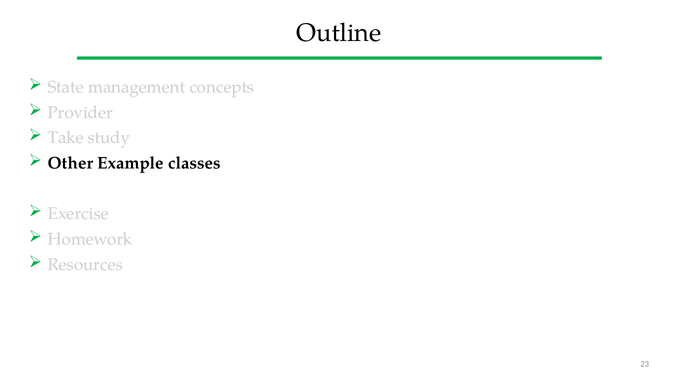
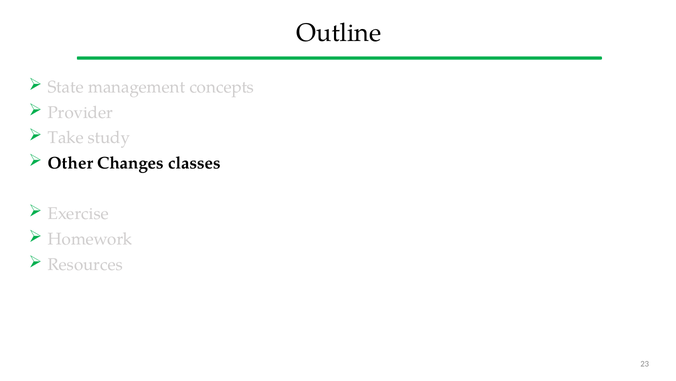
Example: Example -> Changes (131, 163)
